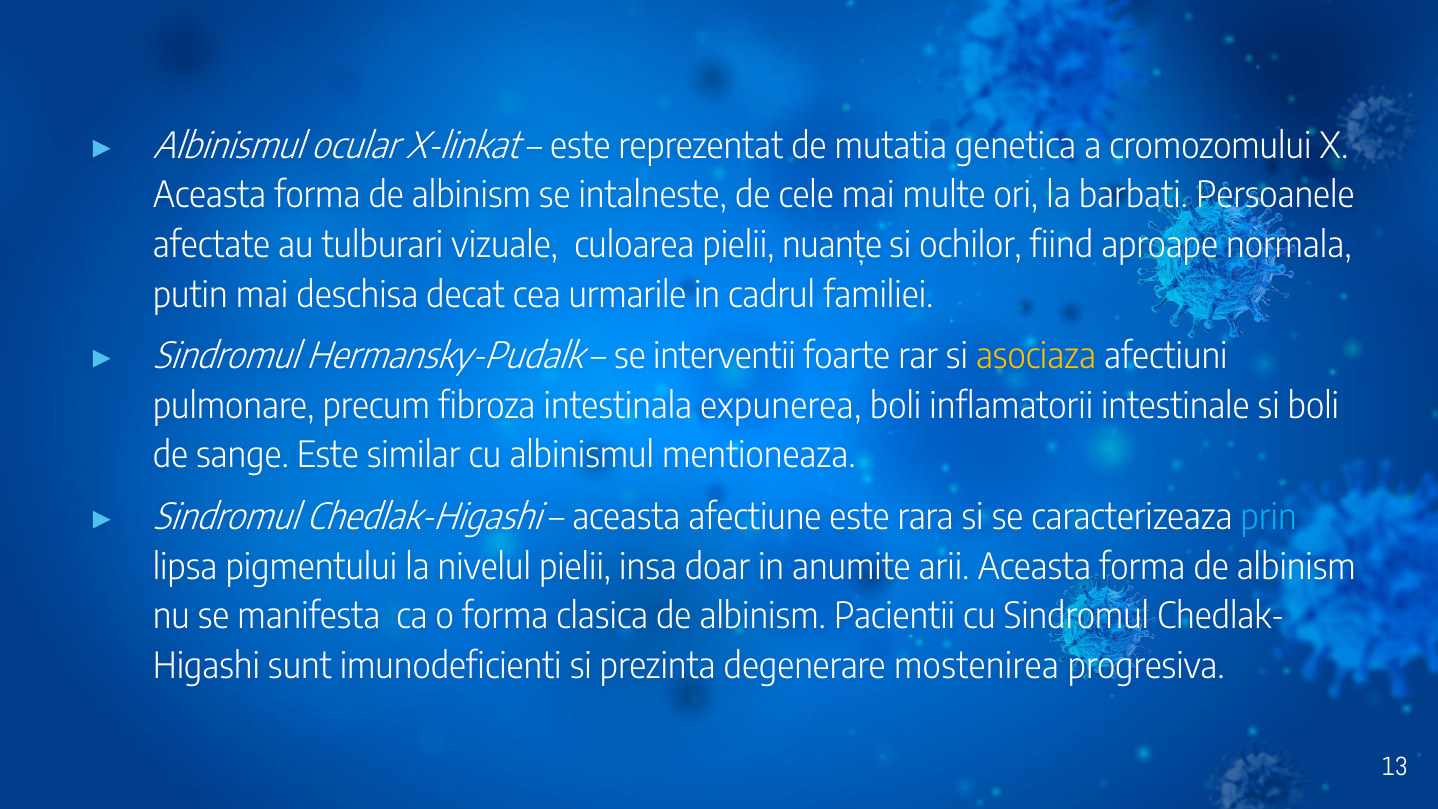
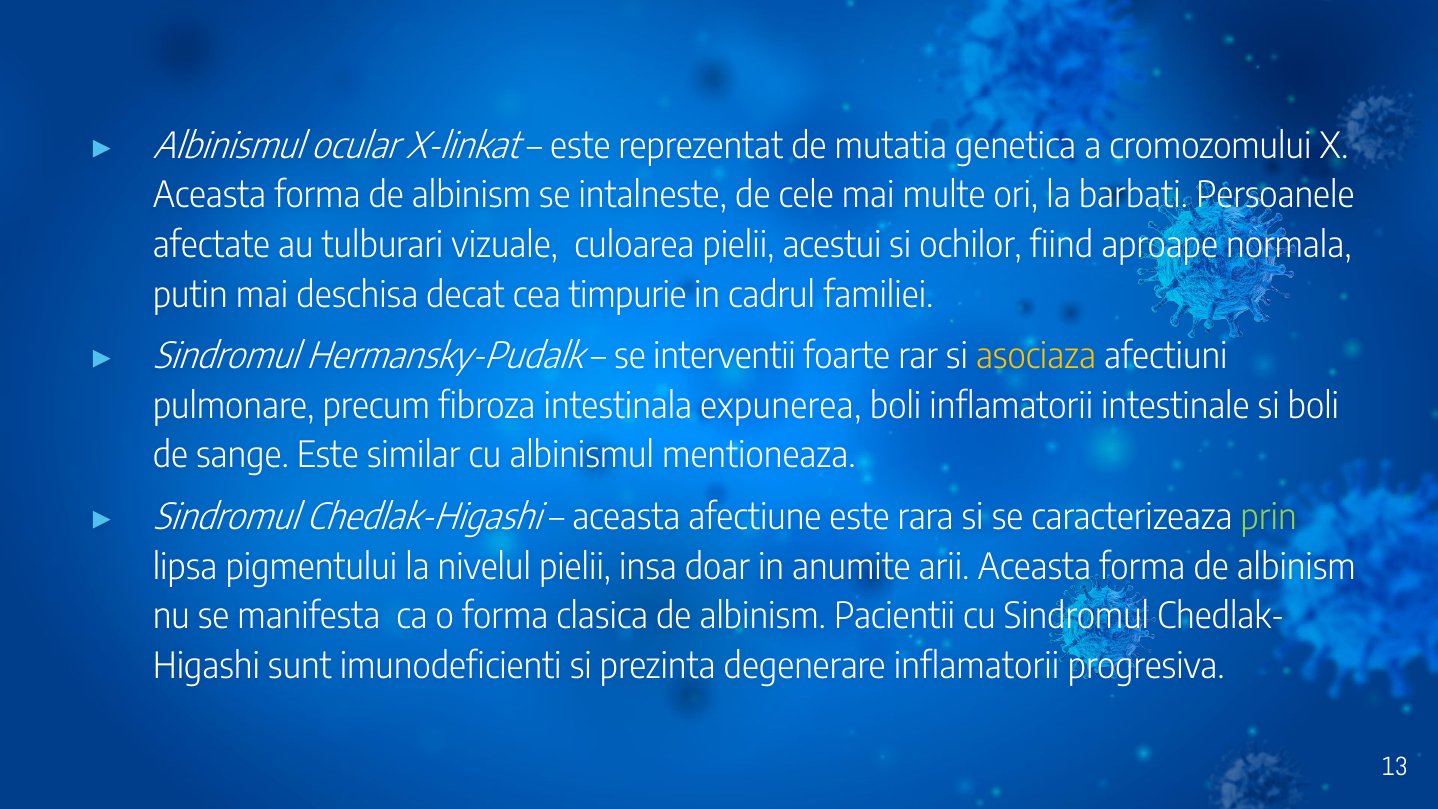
nuanțe: nuanțe -> acestui (832, 246)
urmarile: urmarile -> timpurie (628, 295)
prin colour: light blue -> light green (1269, 518)
degenerare mostenirea: mostenirea -> inflamatorii (977, 666)
